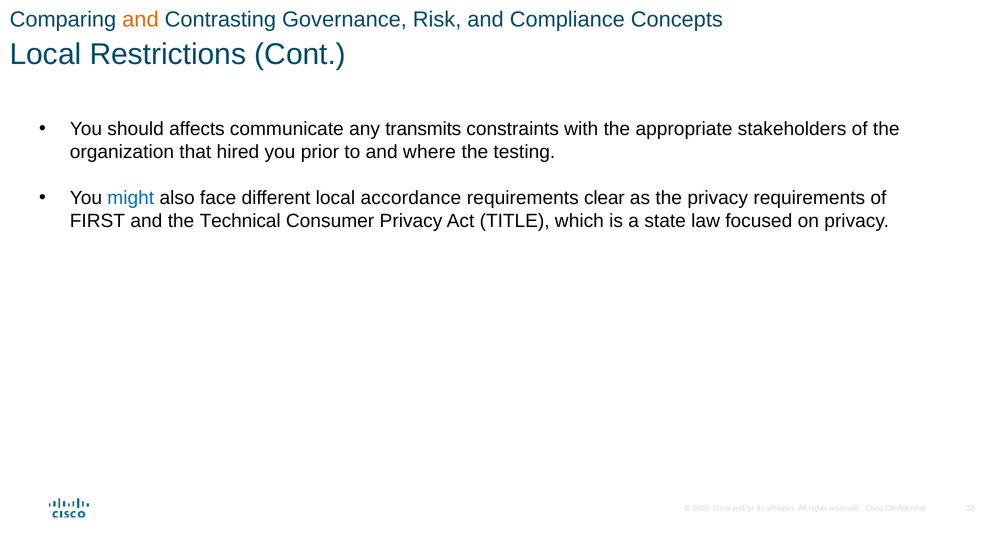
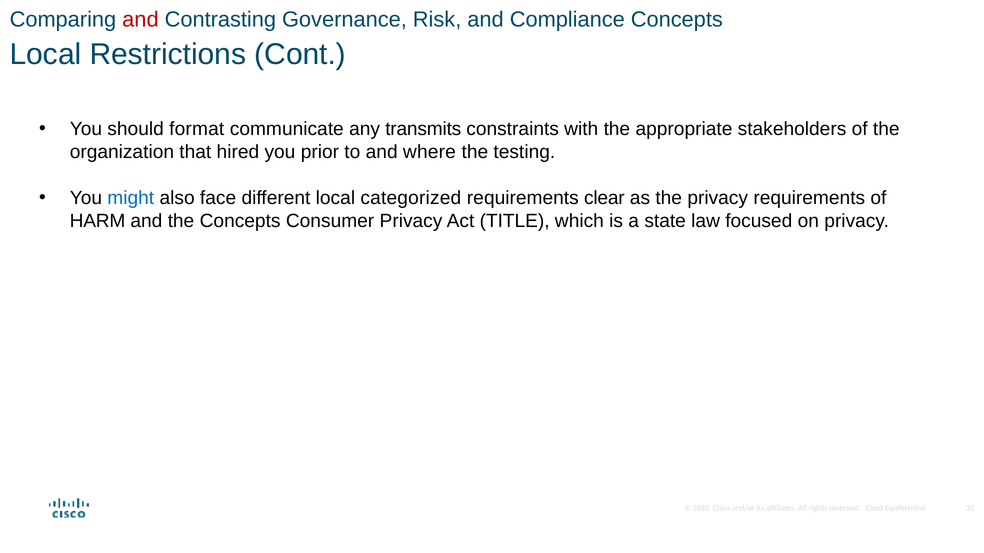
and colour: orange -> red (140, 19)
affects: affects -> format (197, 129)
accordance: accordance -> categorized (411, 198)
FIRST: FIRST -> HARM (98, 221)
the Technical: Technical -> Concepts (240, 221)
